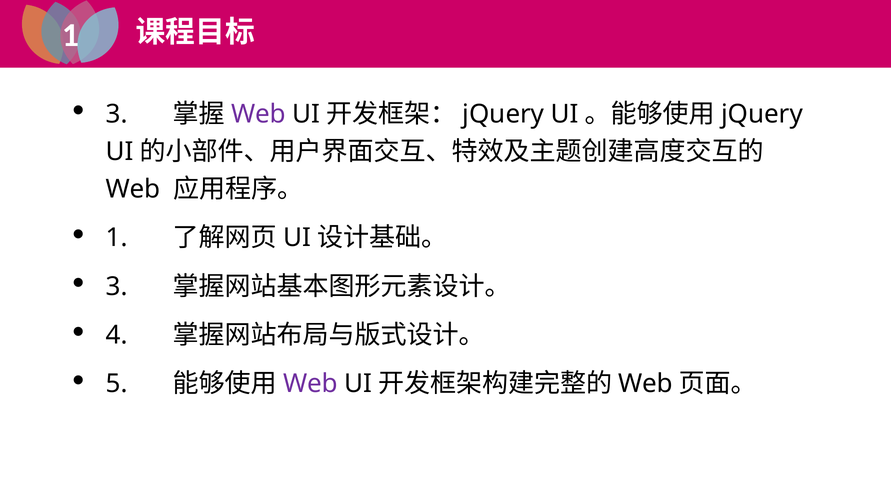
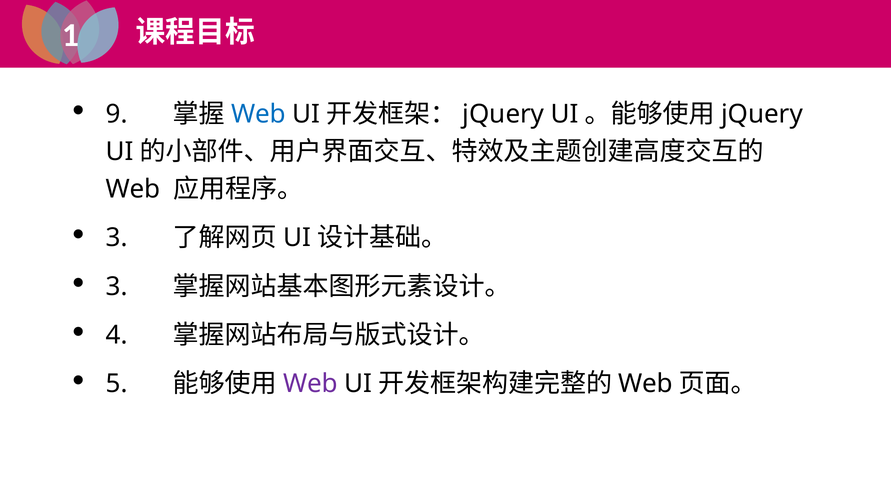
3: 3 -> 9 (117, 114)
Web colour: purple -> blue (258, 114)
1: 1 -> 3 (117, 238)
